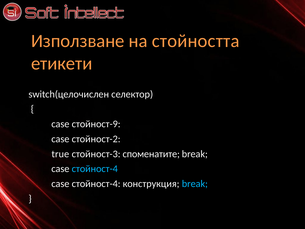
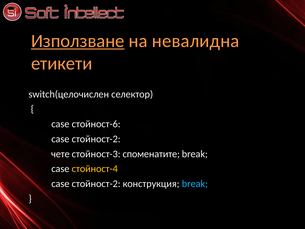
Използване underline: none -> present (78, 41)
стойността: стойността -> невалидна (196, 41)
стойност-9: стойност-9 -> стойност-6 (96, 124)
true: true -> чете (60, 154)
стойност-4 colour: light blue -> yellow (95, 169)
стойност-4: стойност-4 -> стойност-2 (96, 184)
